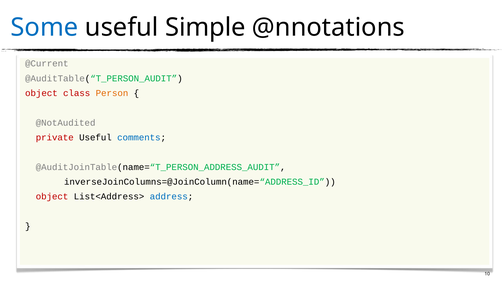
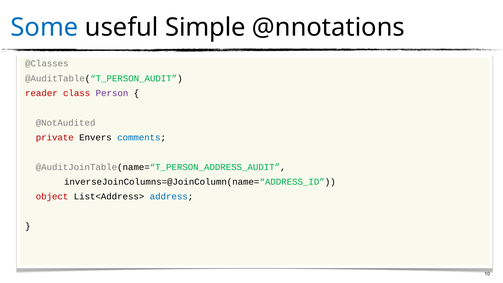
@Current: @Current -> @Classes (47, 64)
object: object -> reader (41, 93)
Person colour: orange -> purple (112, 93)
private Useful: Useful -> Envers (95, 137)
